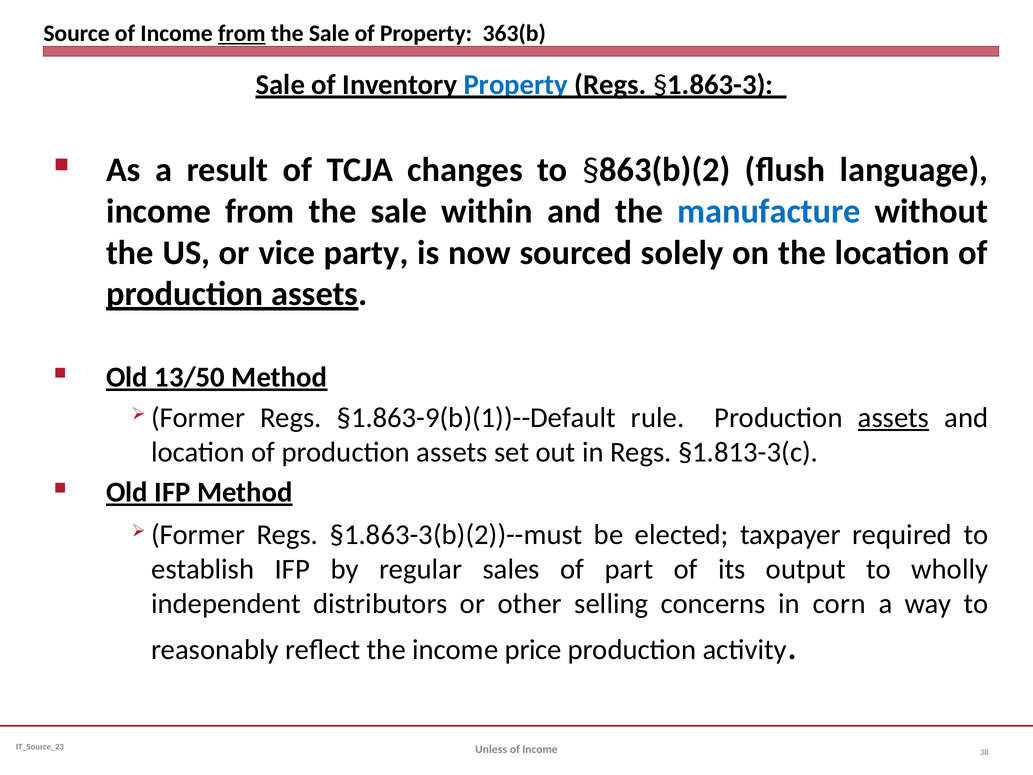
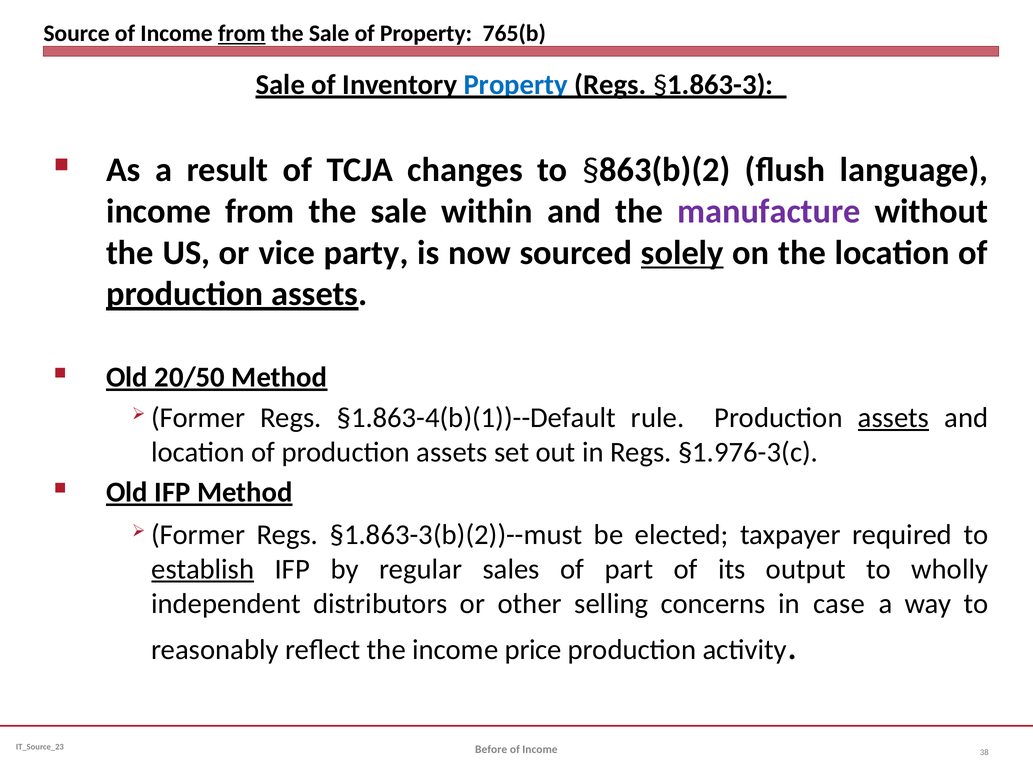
363(b: 363(b -> 765(b (514, 33)
manufacture colour: blue -> purple (769, 211)
solely underline: none -> present (682, 253)
13/50: 13/50 -> 20/50 (190, 377)
§1.863-9(b)(1))--Default: §1.863-9(b)(1))--Default -> §1.863-4(b)(1))--Default (476, 417)
§1.813-3(c: §1.813-3(c -> §1.976-3(c (748, 452)
establish underline: none -> present (203, 569)
corn: corn -> case (839, 603)
Unless: Unless -> Before (491, 749)
